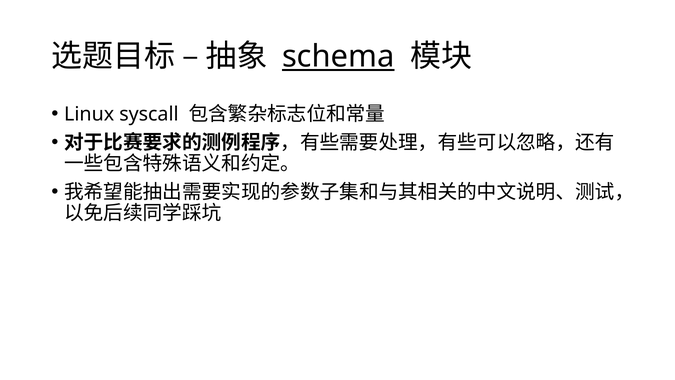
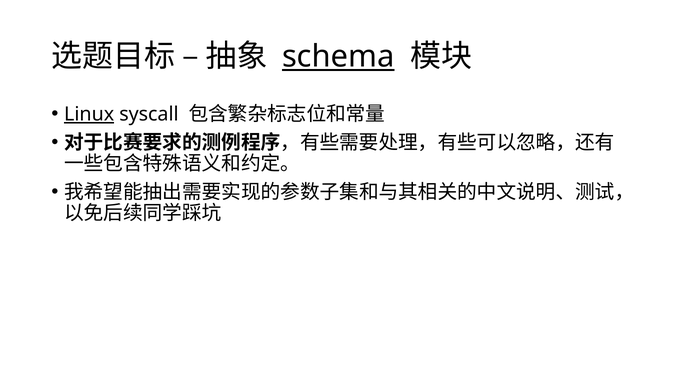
Linux underline: none -> present (89, 114)
